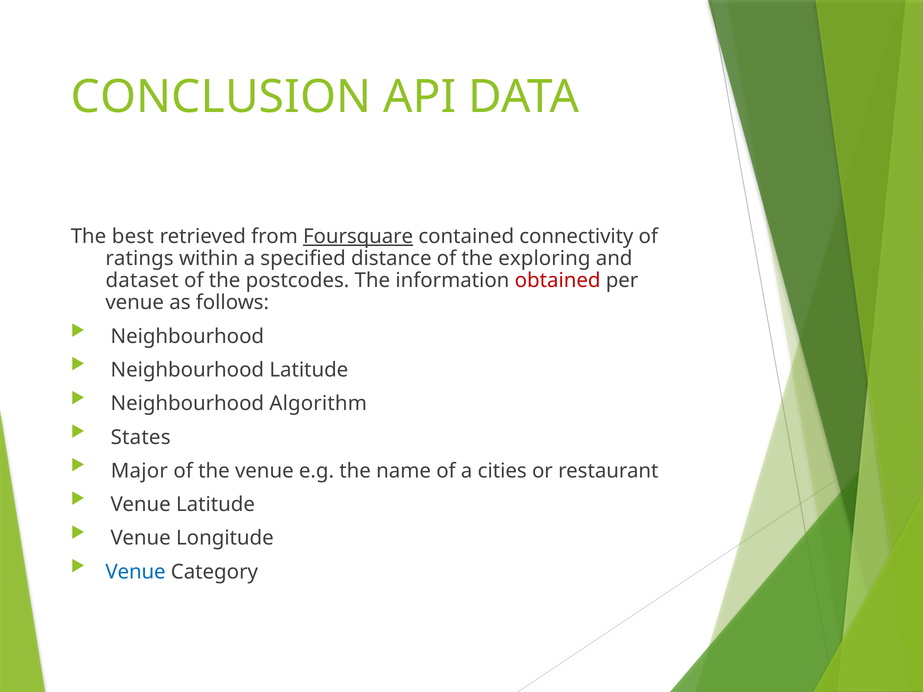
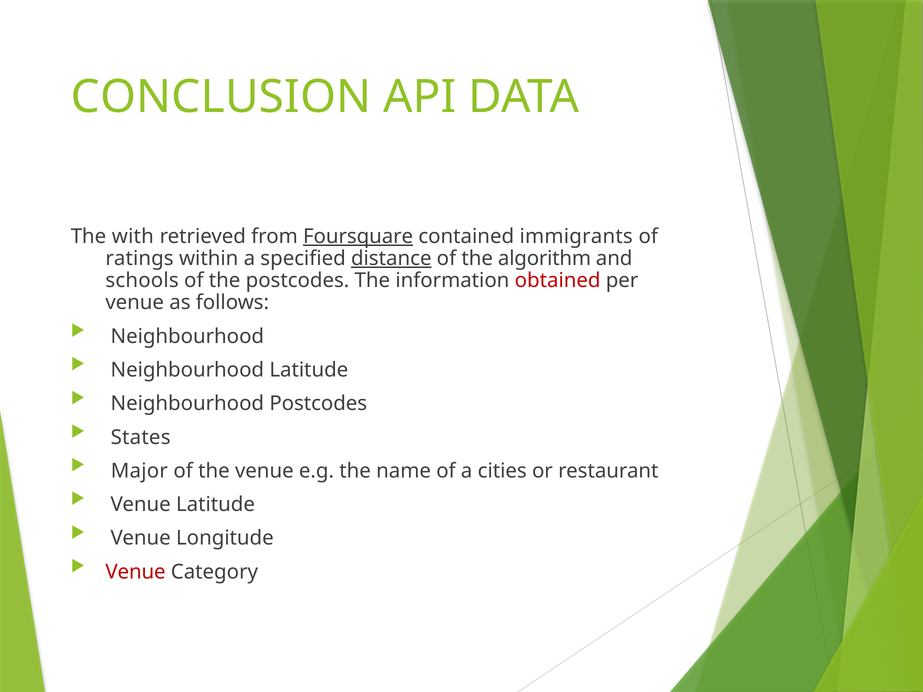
best: best -> with (133, 236)
connectivity: connectivity -> immigrants (576, 236)
distance underline: none -> present (391, 259)
exploring: exploring -> algorithm (545, 259)
dataset: dataset -> schools (142, 281)
Neighbourhood Algorithm: Algorithm -> Postcodes (318, 404)
Venue colour: blue -> red (136, 572)
